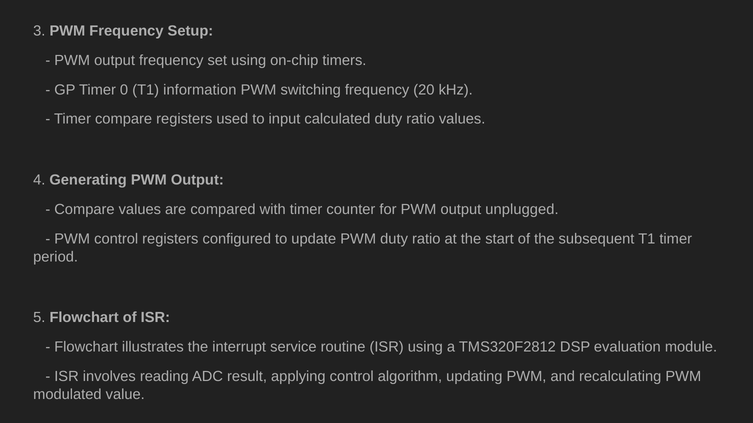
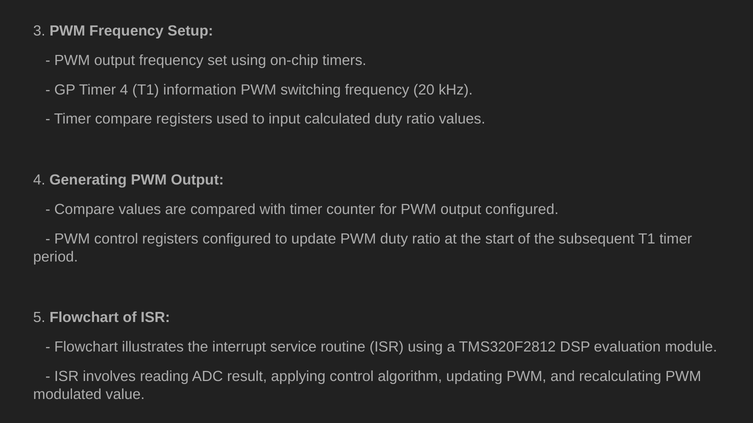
Timer 0: 0 -> 4 (124, 90)
output unplugged: unplugged -> configured (522, 210)
